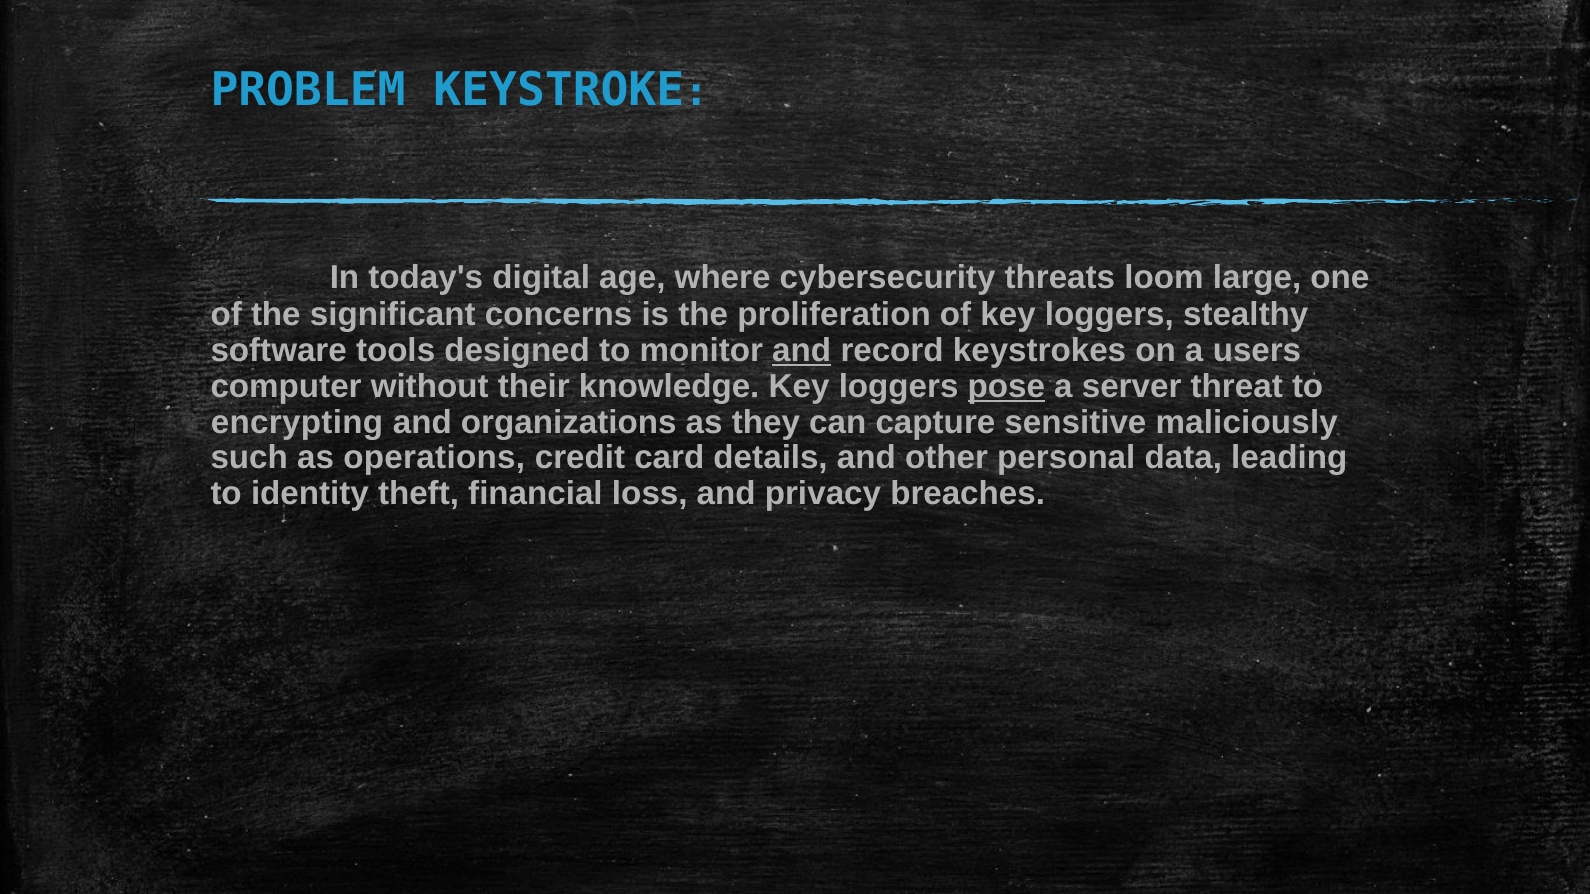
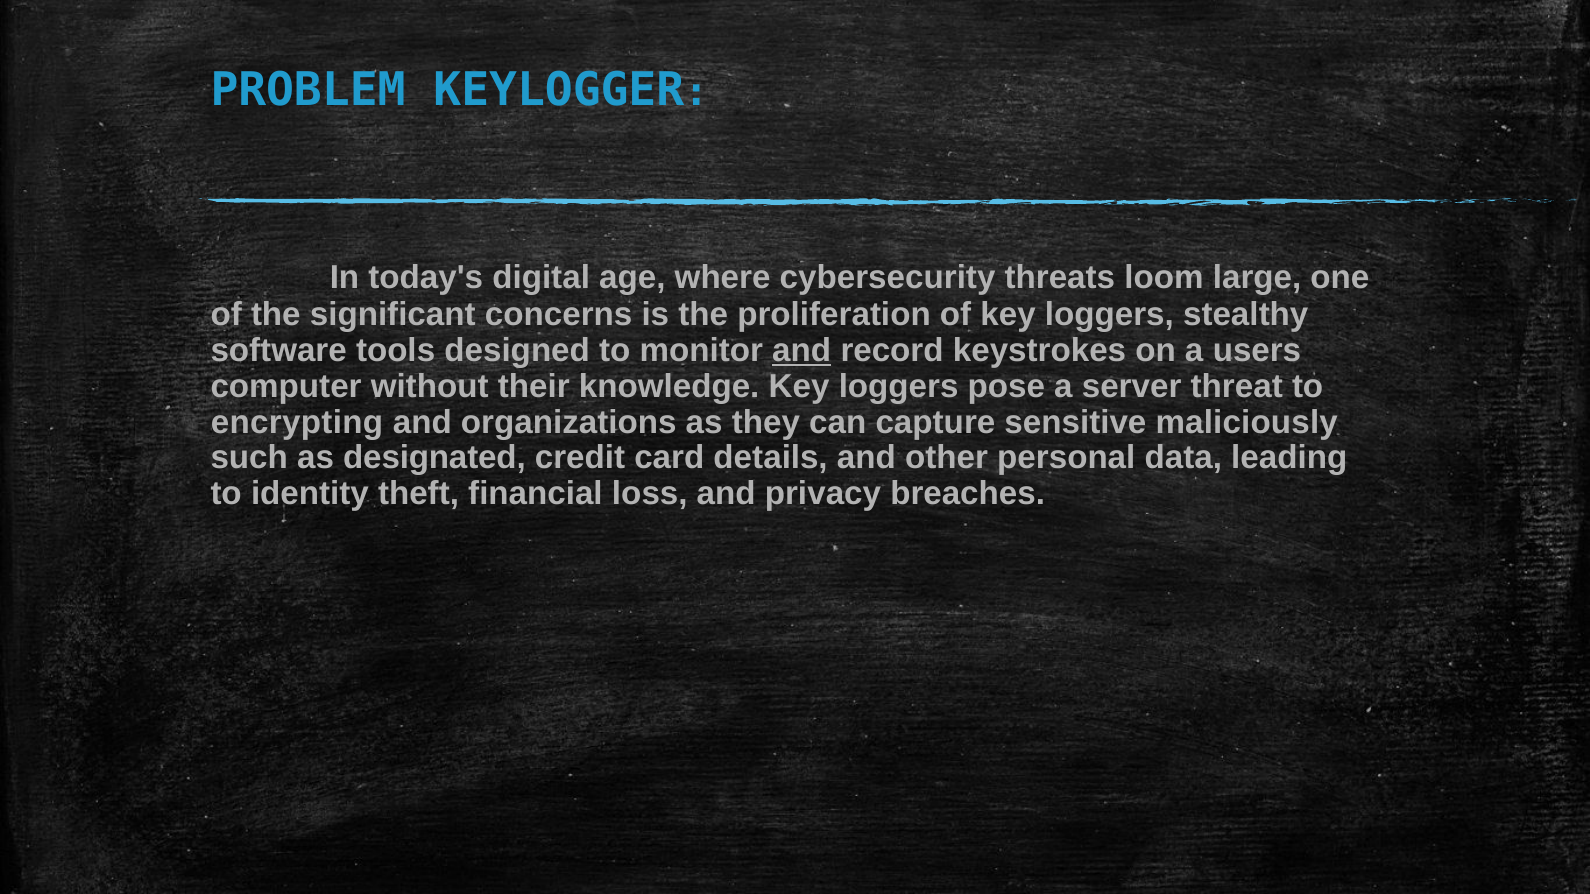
KEYSTROKE: KEYSTROKE -> KEYLOGGER (559, 90)
pose underline: present -> none (1006, 387)
operations: operations -> designated (434, 458)
